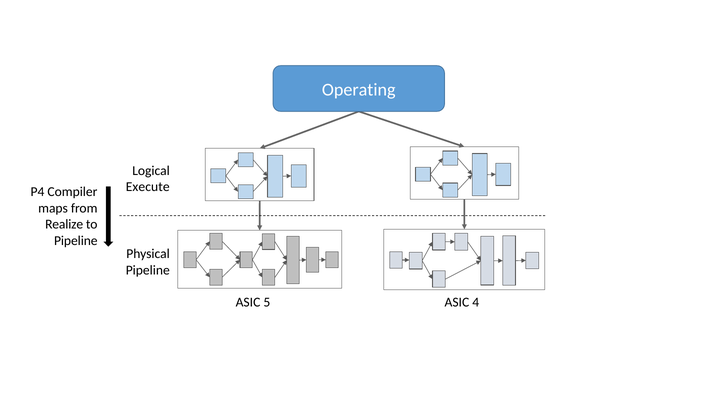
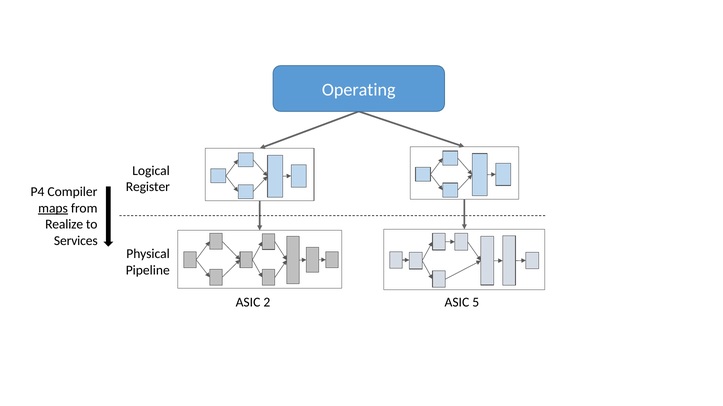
Execute: Execute -> Register (148, 187)
maps underline: none -> present (53, 209)
Pipeline: Pipeline -> Services (76, 241)
5: 5 -> 2 (267, 303)
4: 4 -> 5 (476, 303)
